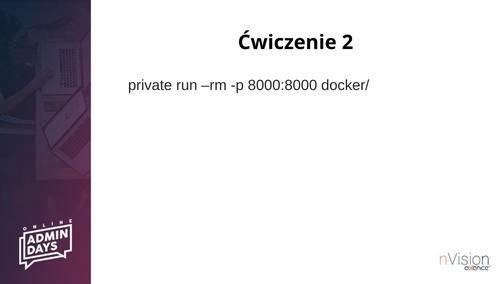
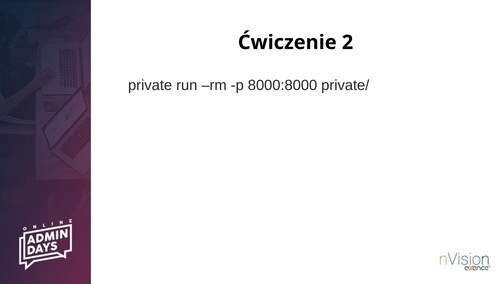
docker/: docker/ -> private/ (345, 85)
